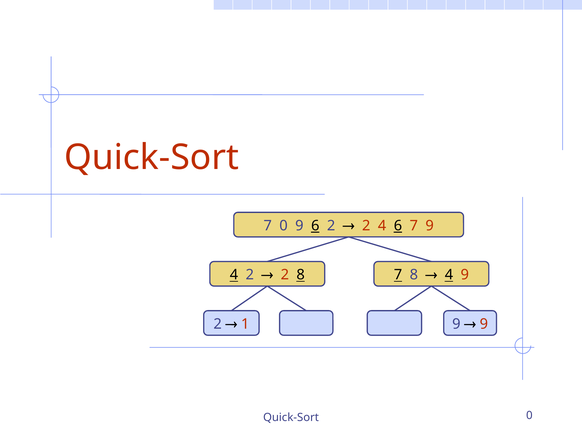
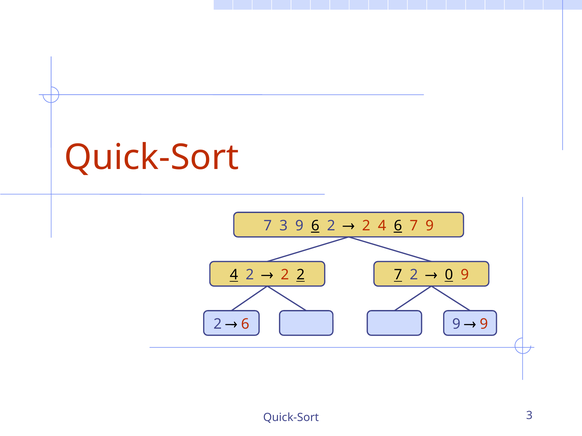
7 0: 0 -> 3 (284, 226)
2 8: 8 -> 2 (301, 275)
7 8: 8 -> 2 (414, 275)
4: 4 -> 0 (449, 275)
1: 1 -> 6 (245, 324)
Quick-Sort 0: 0 -> 3 (529, 416)
